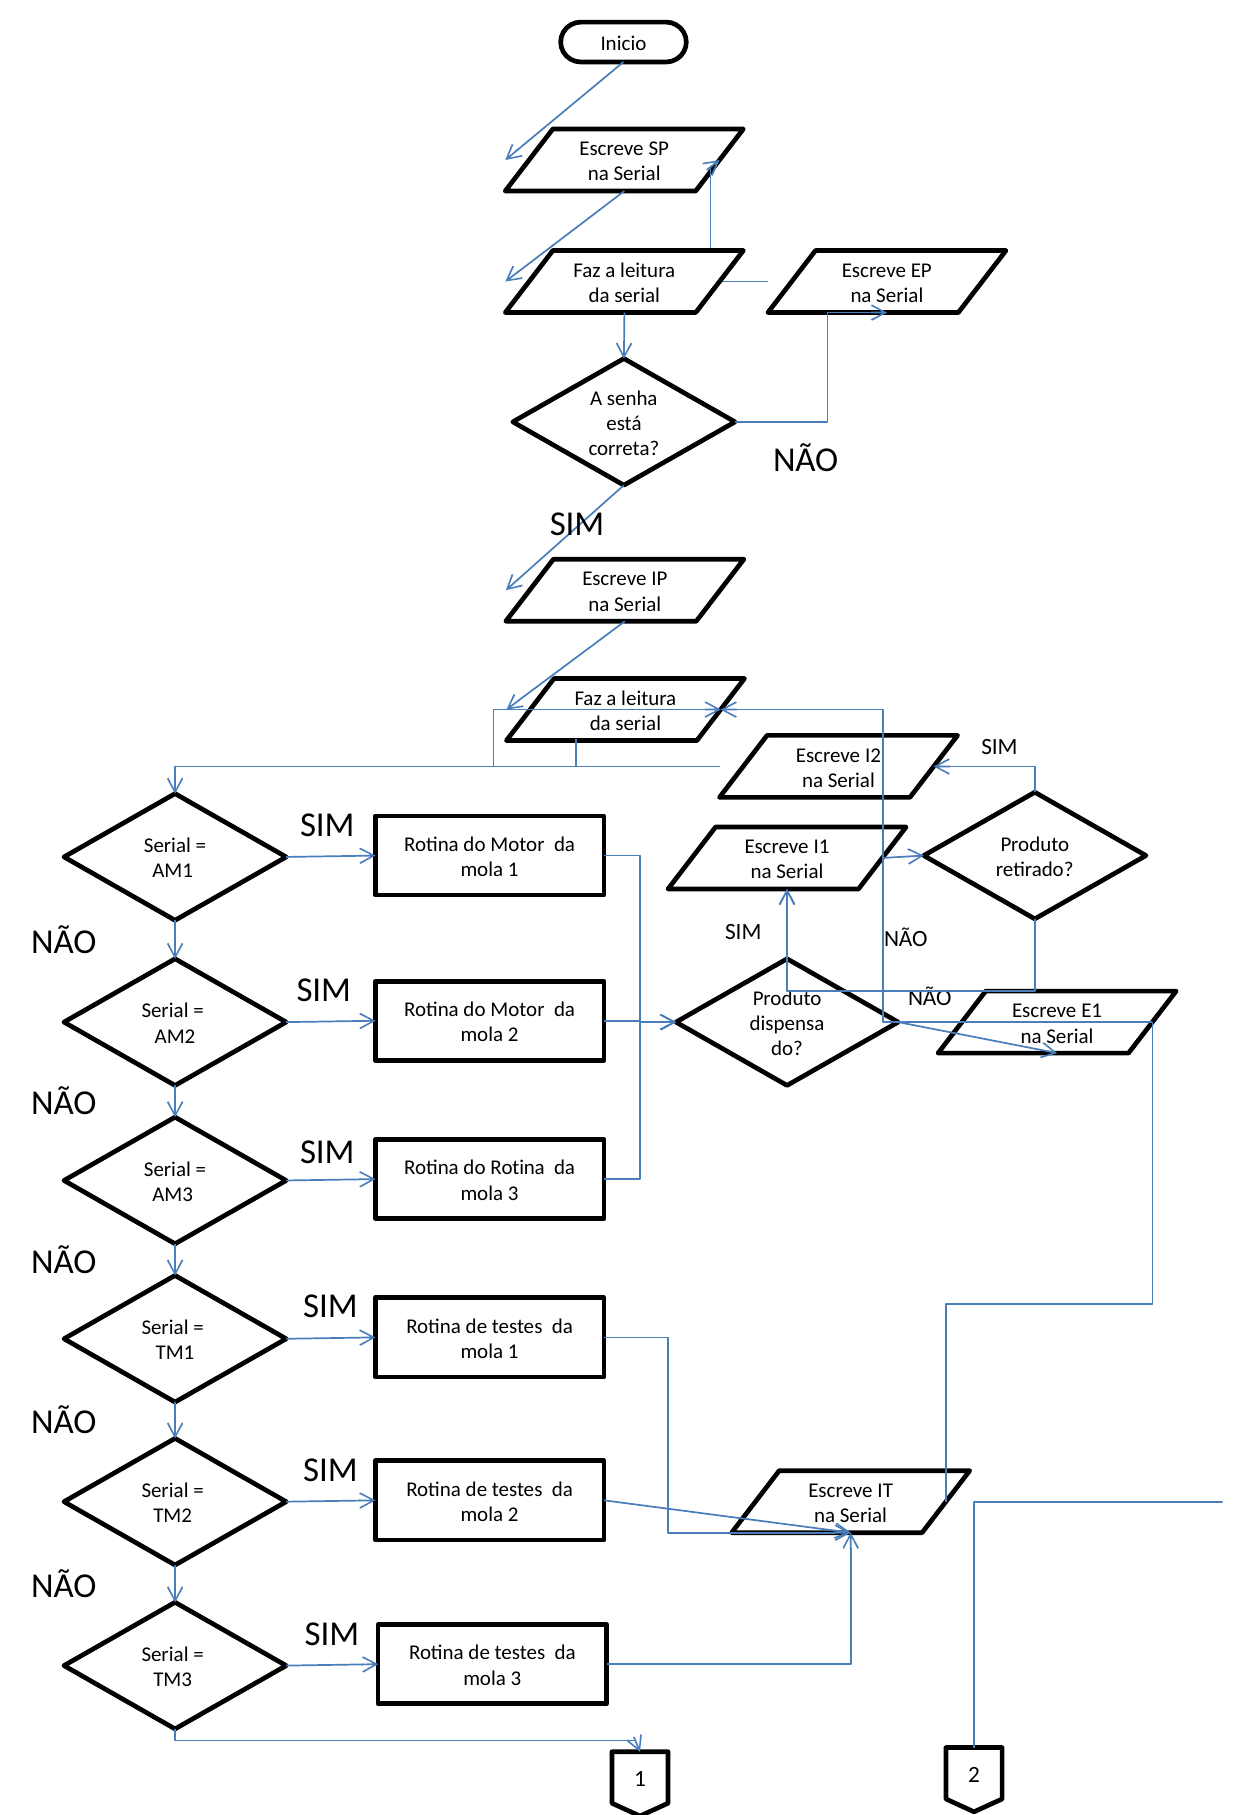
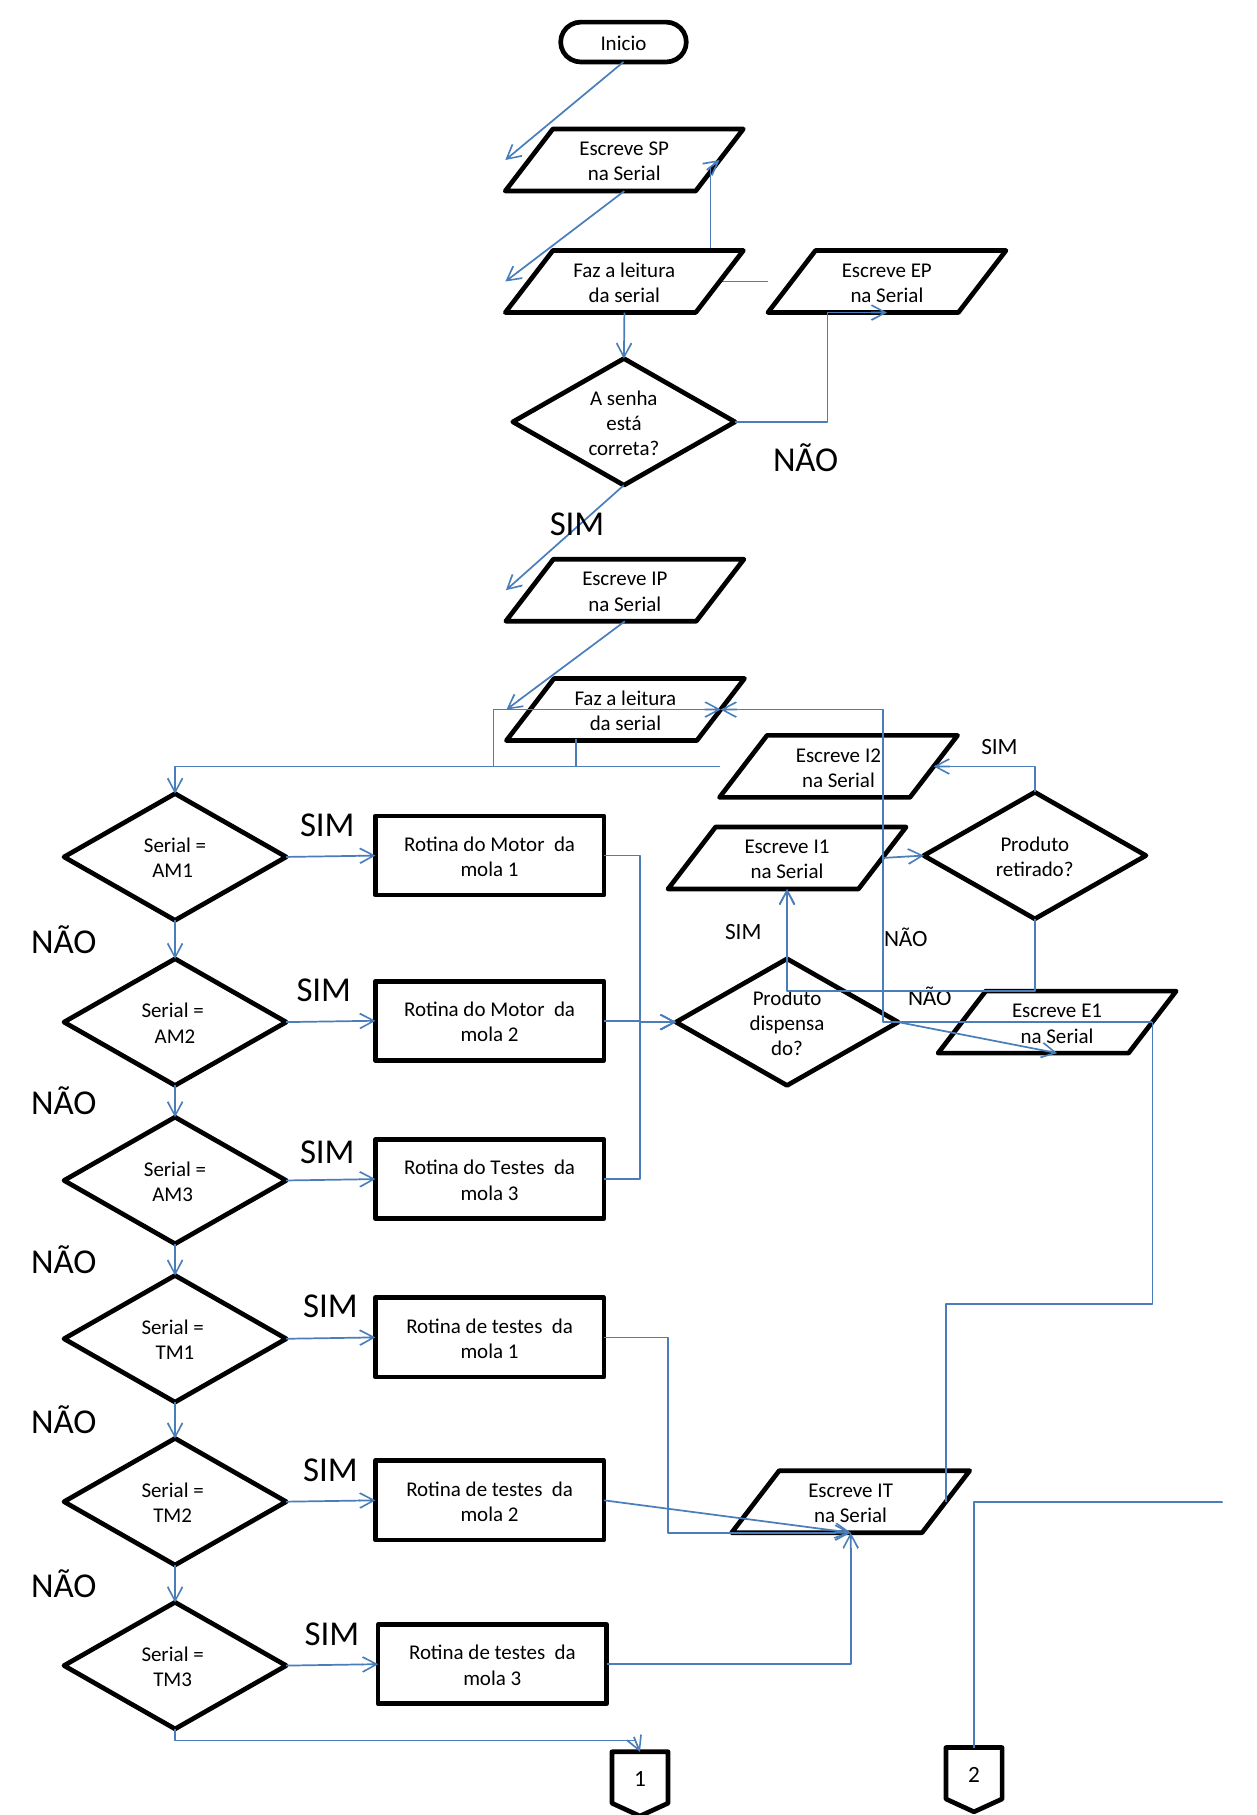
do Rotina: Rotina -> Testes (517, 1168)
